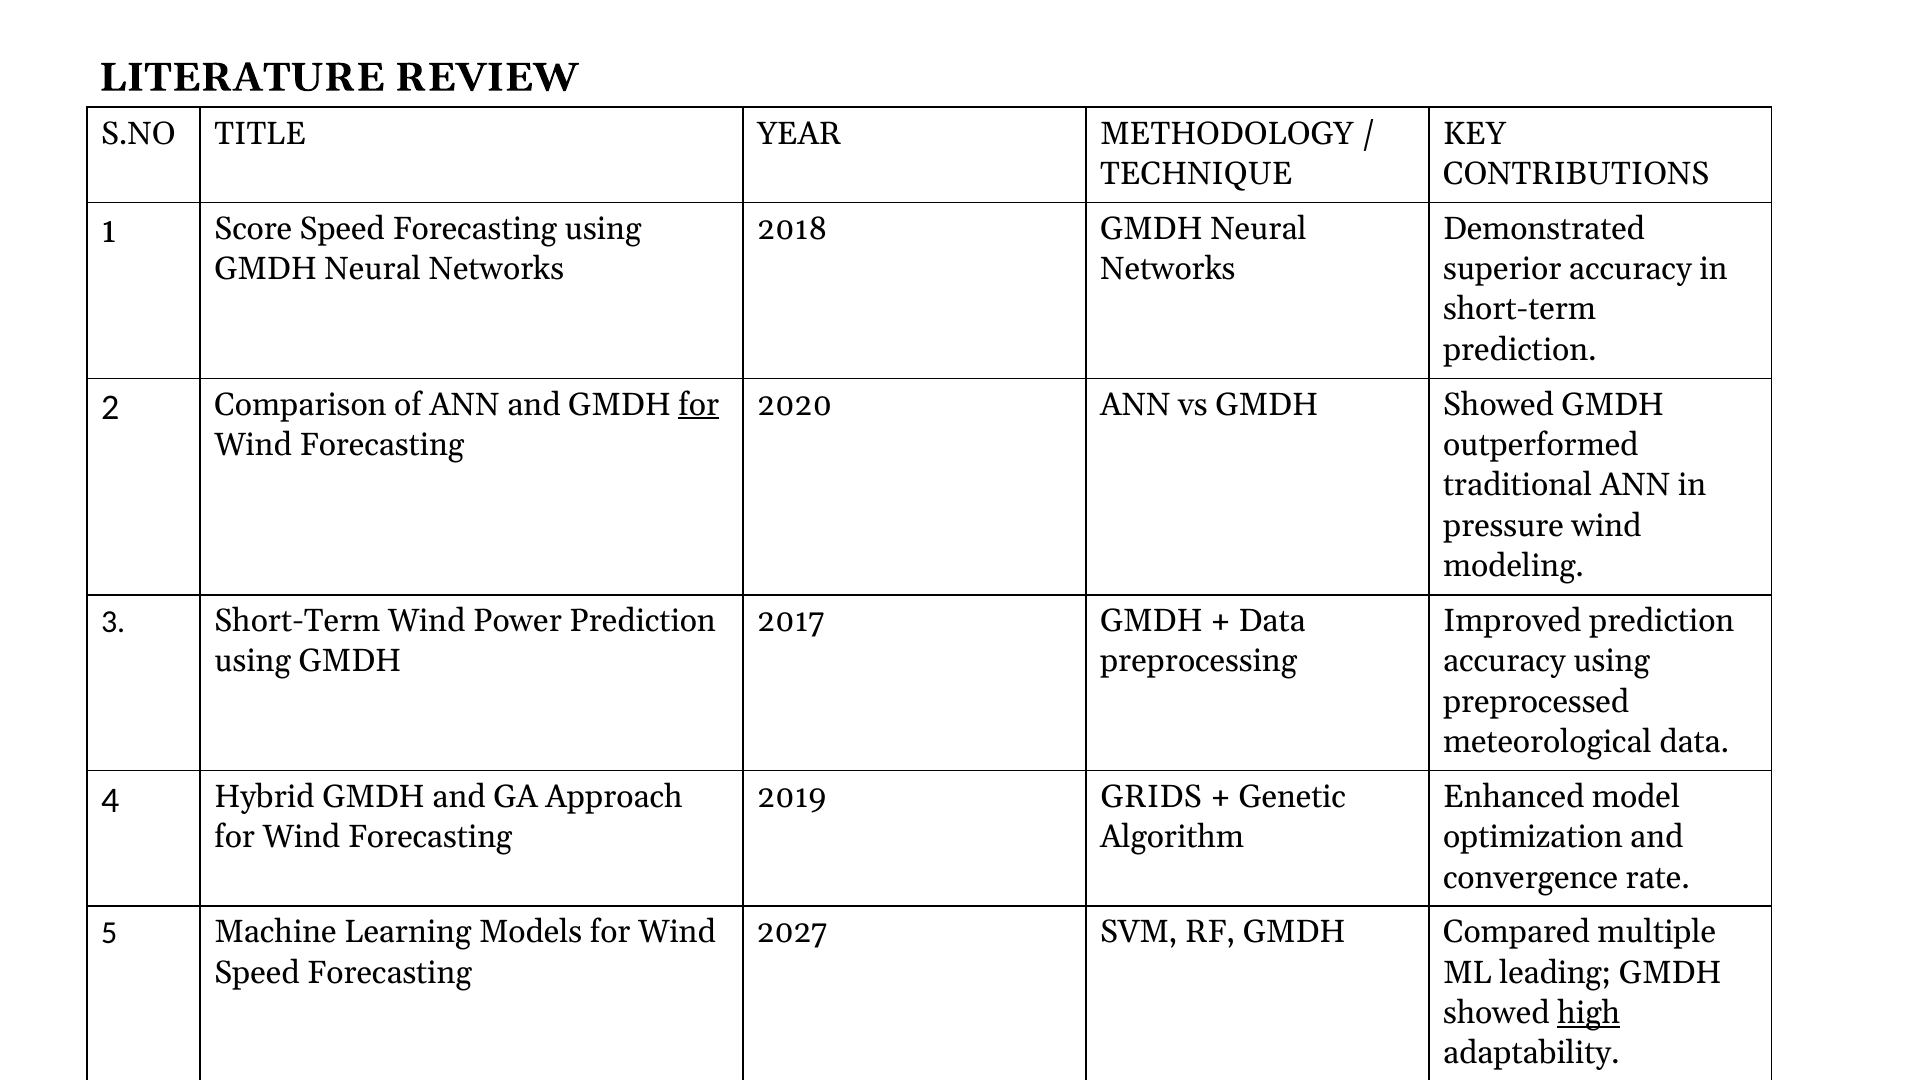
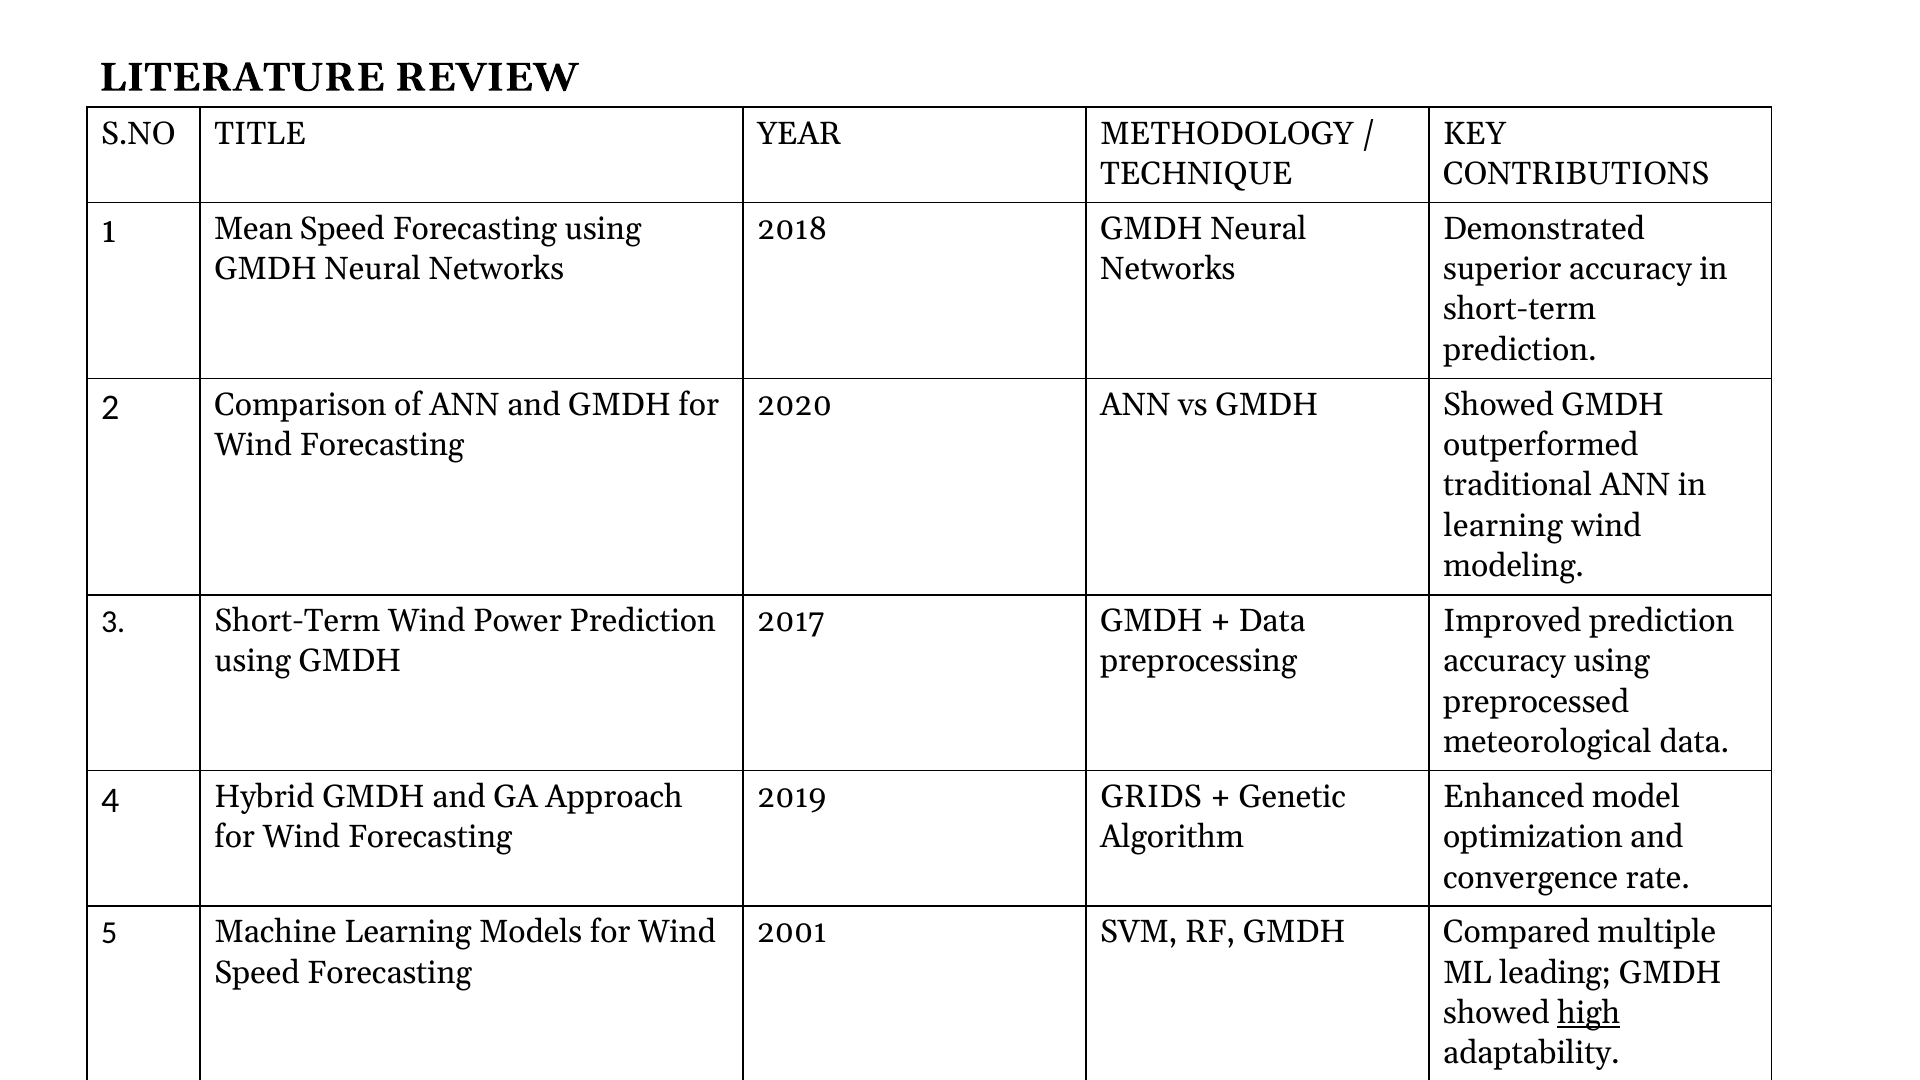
Score: Score -> Mean (253, 229)
for underline: present -> none (699, 405)
pressure: pressure -> learning (1503, 526)
2027: 2027 -> 2001 (792, 932)
